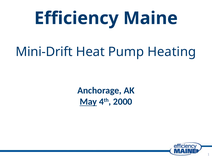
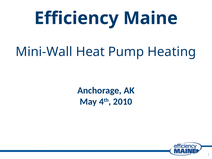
Mini-Drift: Mini-Drift -> Mini-Wall (44, 52)
May underline: present -> none (88, 102)
2000: 2000 -> 2010 (123, 102)
